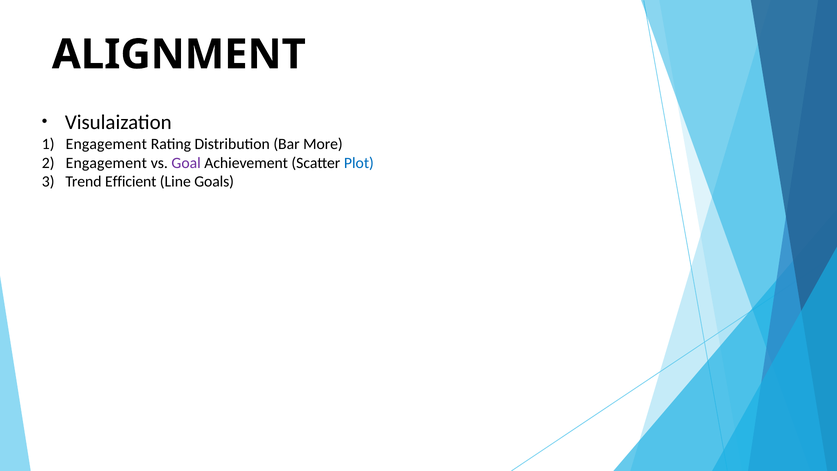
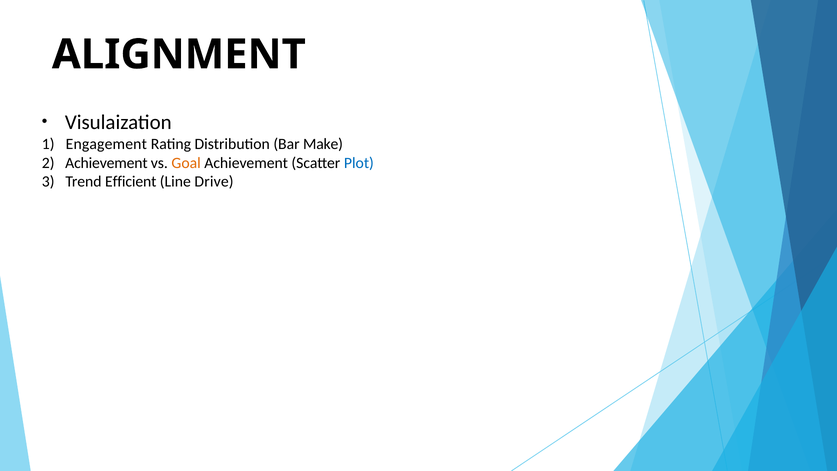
More: More -> Make (323, 144)
Engagement: Engagement -> Achievement (106, 163)
Goal colour: purple -> orange (186, 163)
Goals: Goals -> Drive (214, 182)
